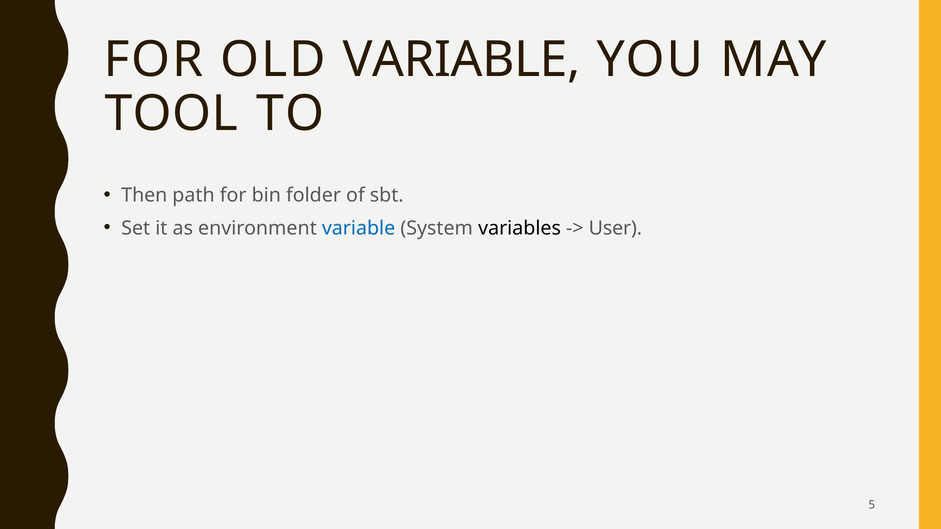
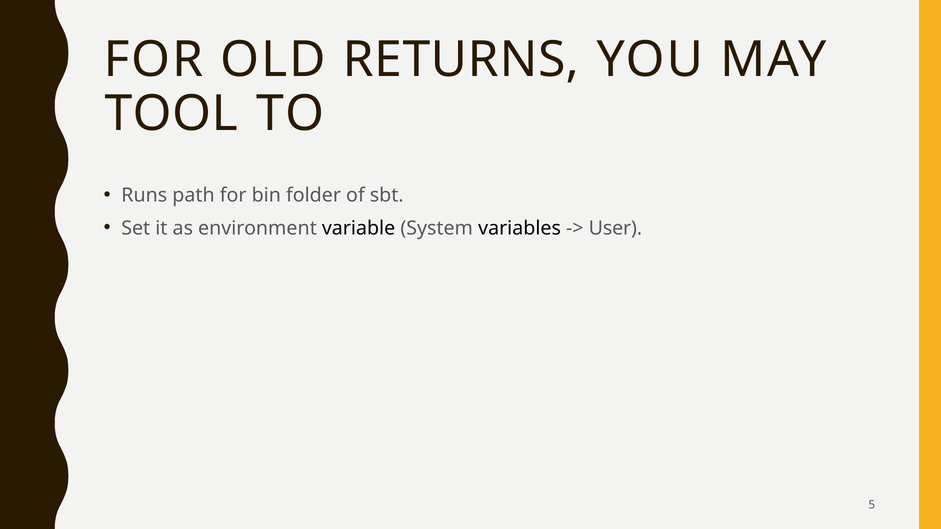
OLD VARIABLE: VARIABLE -> RETURNS (461, 60)
Then: Then -> Runs (144, 195)
variable colour: blue -> black (359, 228)
